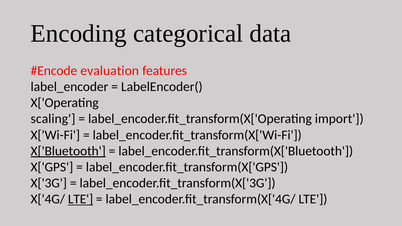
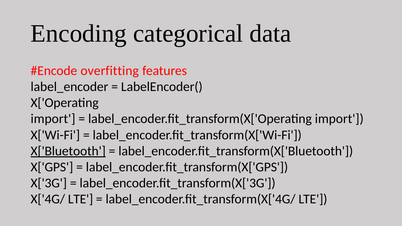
evaluation: evaluation -> overfitting (110, 71)
scaling: scaling -> import (53, 119)
LTE underline: present -> none (81, 199)
